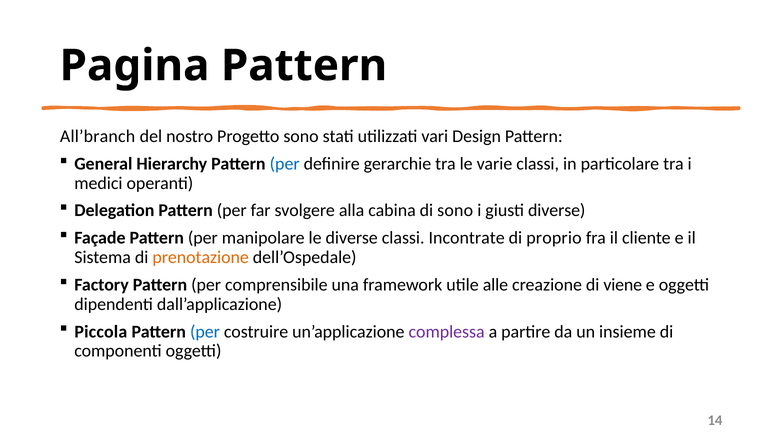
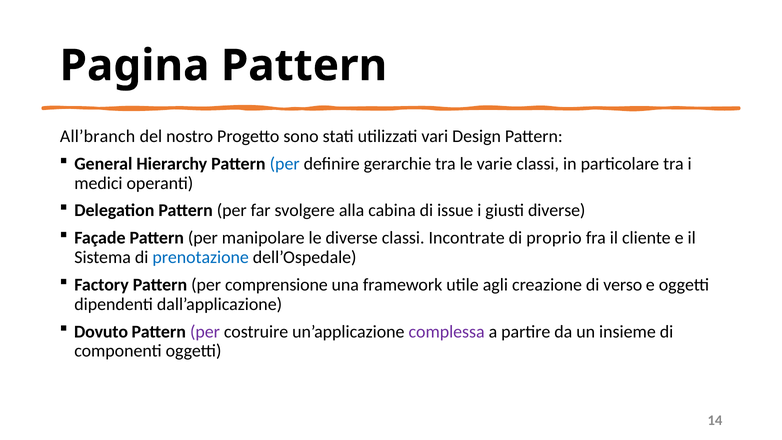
di sono: sono -> issue (455, 211)
prenotazione colour: orange -> blue (201, 257)
comprensibile: comprensibile -> comprensione (276, 285)
alle: alle -> agli (495, 285)
viene: viene -> verso (623, 285)
Piccola: Piccola -> Dovuto (101, 332)
per colour: blue -> purple (205, 332)
